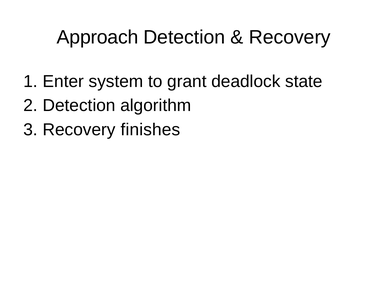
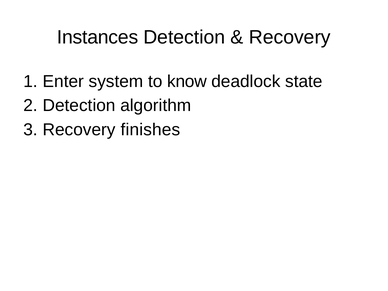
Approach: Approach -> Instances (98, 37)
grant: grant -> know (187, 81)
